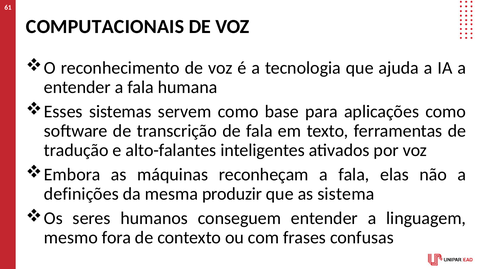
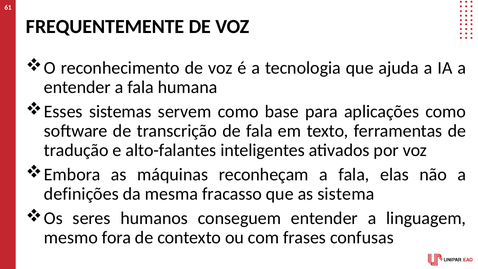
COMPUTACIONAIS: COMPUTACIONAIS -> FREQUENTEMENTE (105, 27)
produzir: produzir -> fracasso (232, 194)
